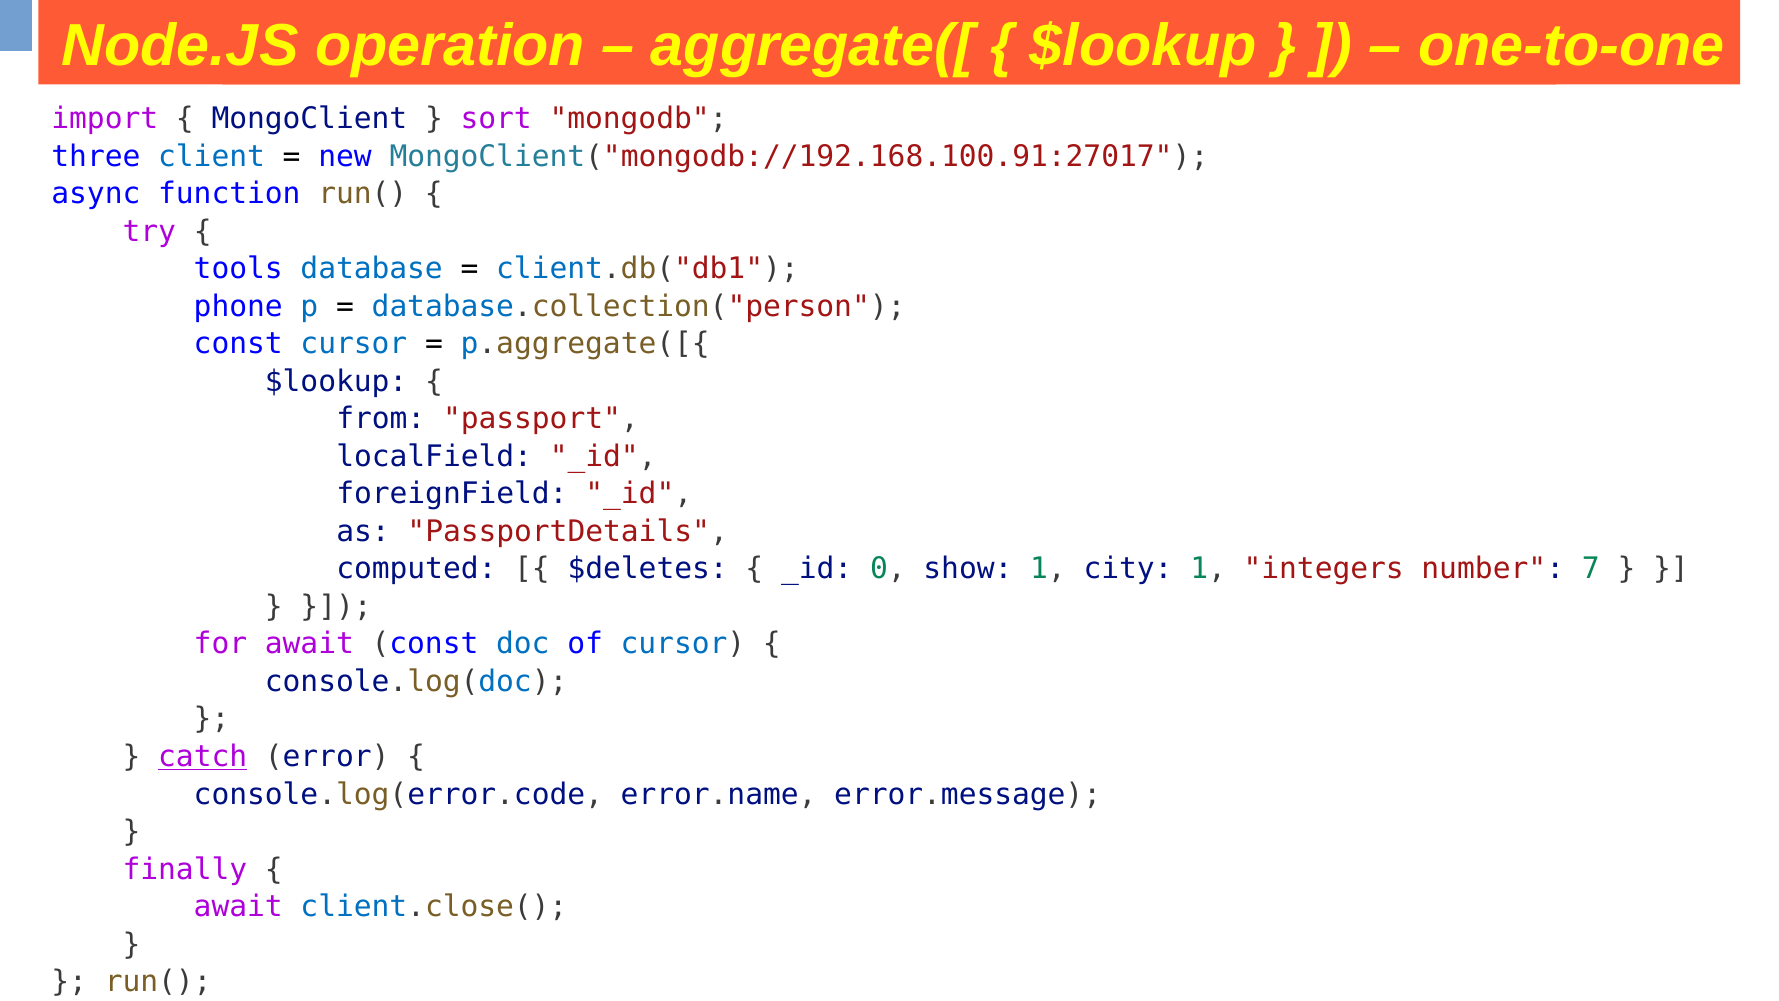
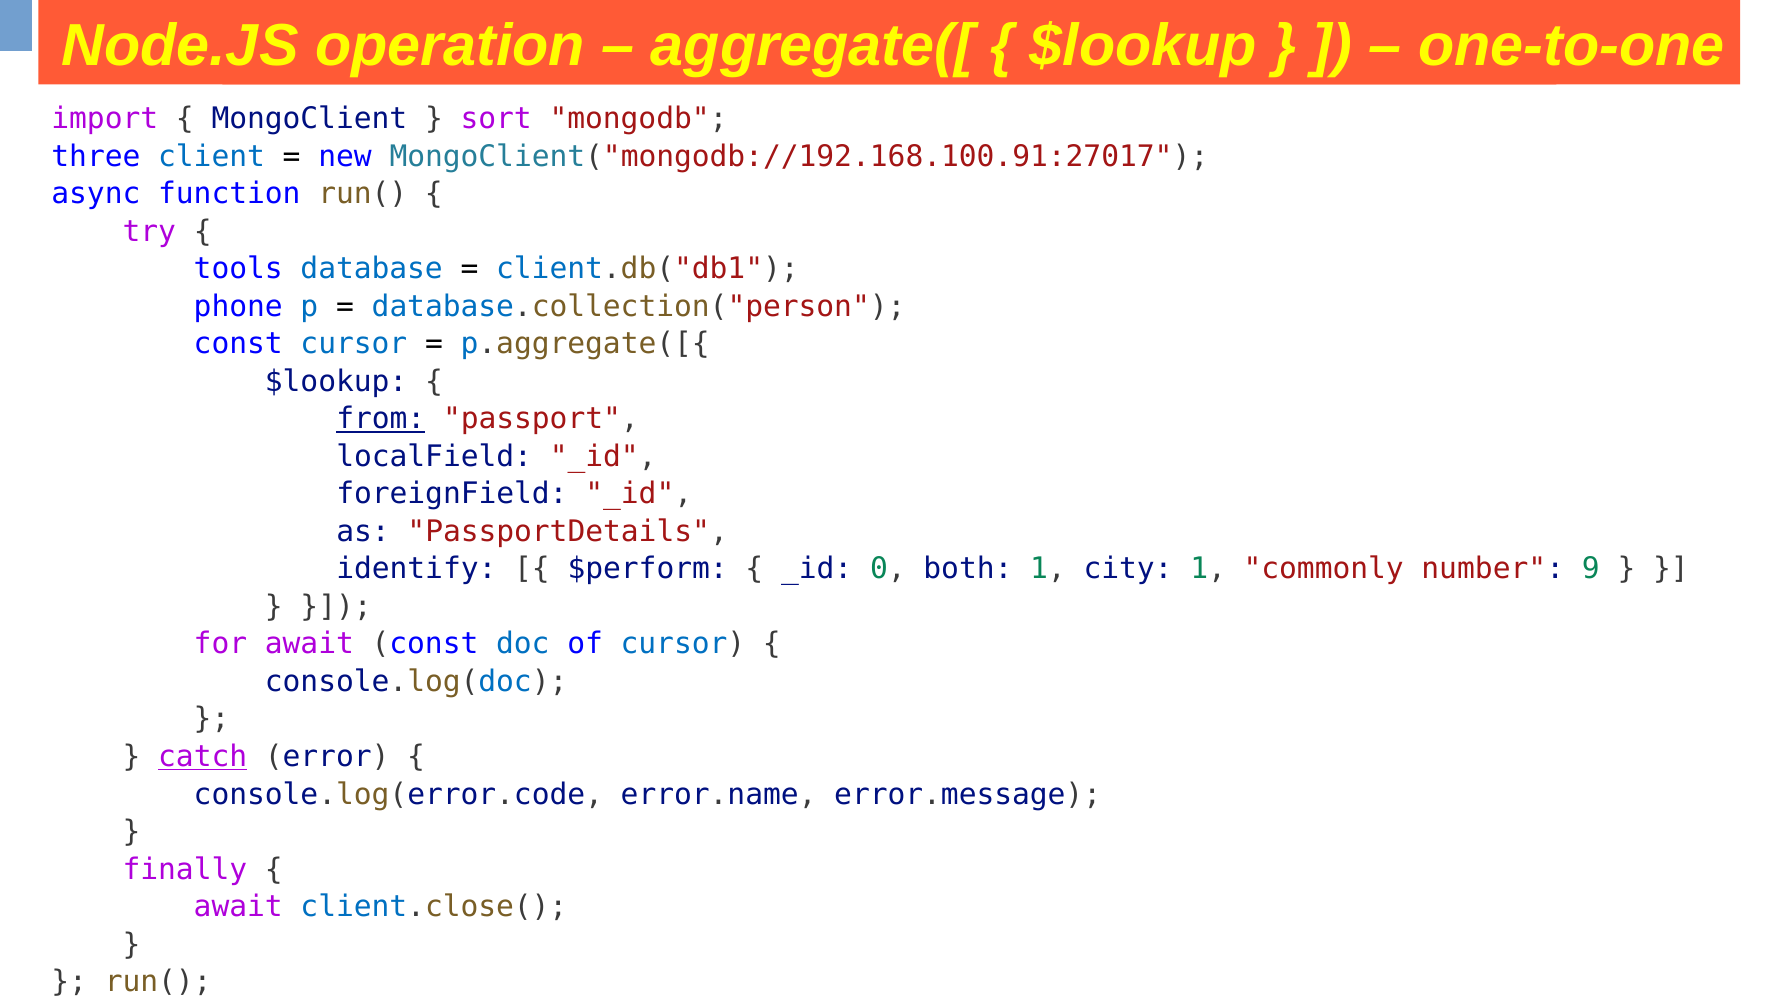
from underline: none -> present (381, 419)
computed: computed -> identify (416, 569)
$deletes: $deletes -> $perform (648, 569)
show: show -> both (968, 569)
integers: integers -> commonly (1324, 569)
7: 7 -> 9 (1591, 569)
